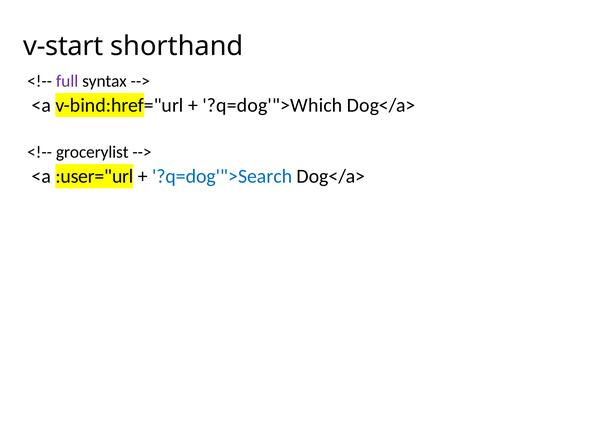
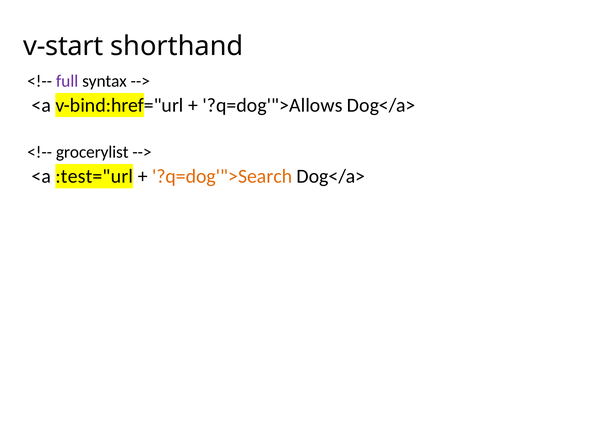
?q=dog'">Which: ?q=dog'">Which -> ?q=dog'">Allows (272, 105)
:user="url: :user="url -> :test="url (94, 177)
?q=dog'">Search colour: blue -> orange (222, 177)
